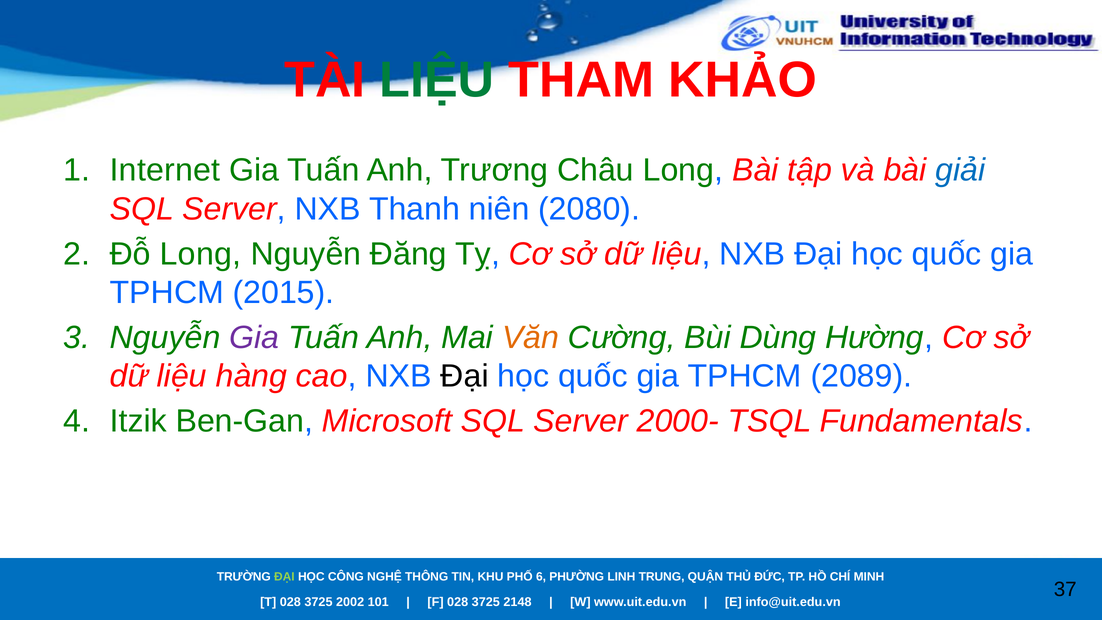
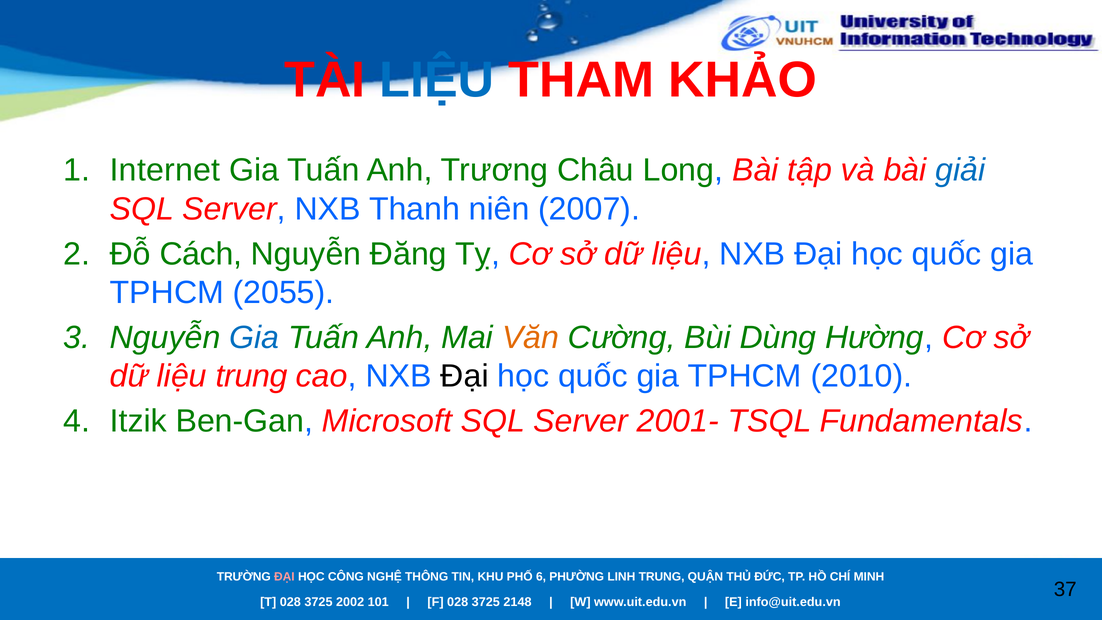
LIỆU colour: green -> blue (437, 80)
2080: 2080 -> 2007 (589, 209)
Đỗ Long: Long -> Cách (201, 254)
2015: 2015 -> 2055 (284, 293)
Gia colour: purple -> blue (254, 338)
liệu hàng: hàng -> trung (252, 376)
2089: 2089 -> 2010 (861, 376)
2000-: 2000- -> 2001- (678, 421)
ĐẠI colour: light green -> pink (284, 577)
